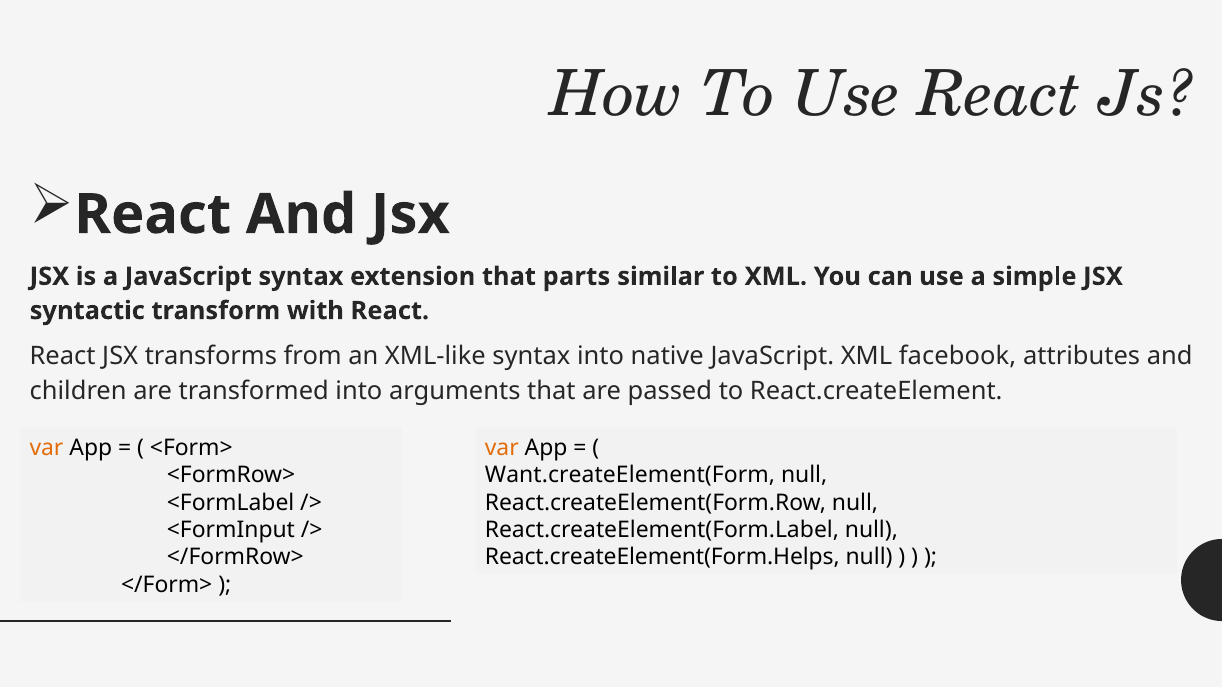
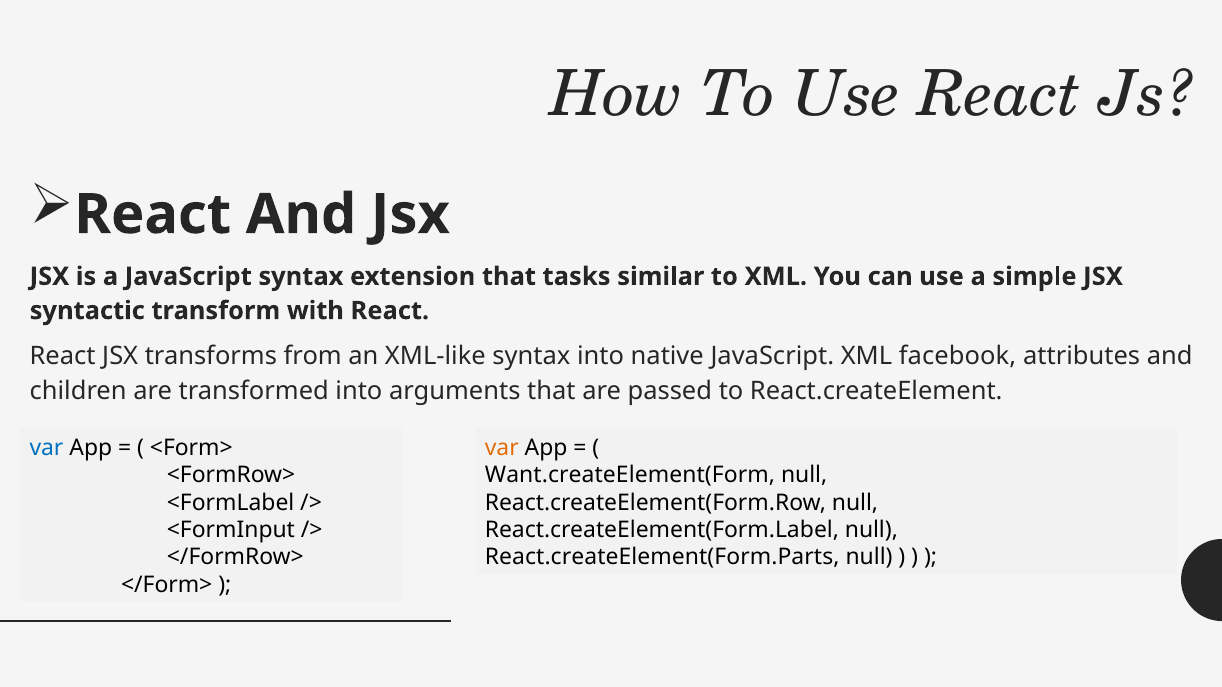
parts: parts -> tasks (577, 277)
var colour: orange -> blue (46, 448)
React.createElement(Form.Helps: React.createElement(Form.Helps -> React.createElement(Form.Parts (662, 558)
